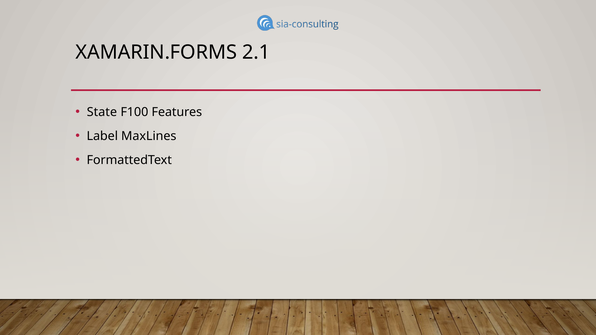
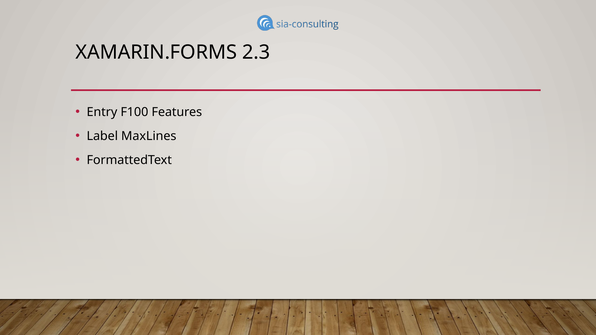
2.1: 2.1 -> 2.3 (256, 52)
State: State -> Entry (102, 112)
